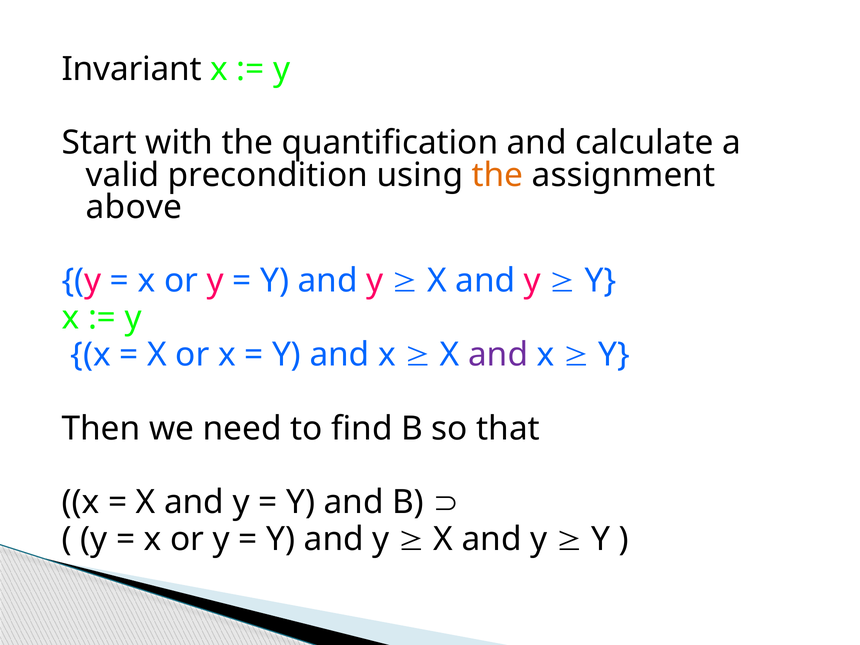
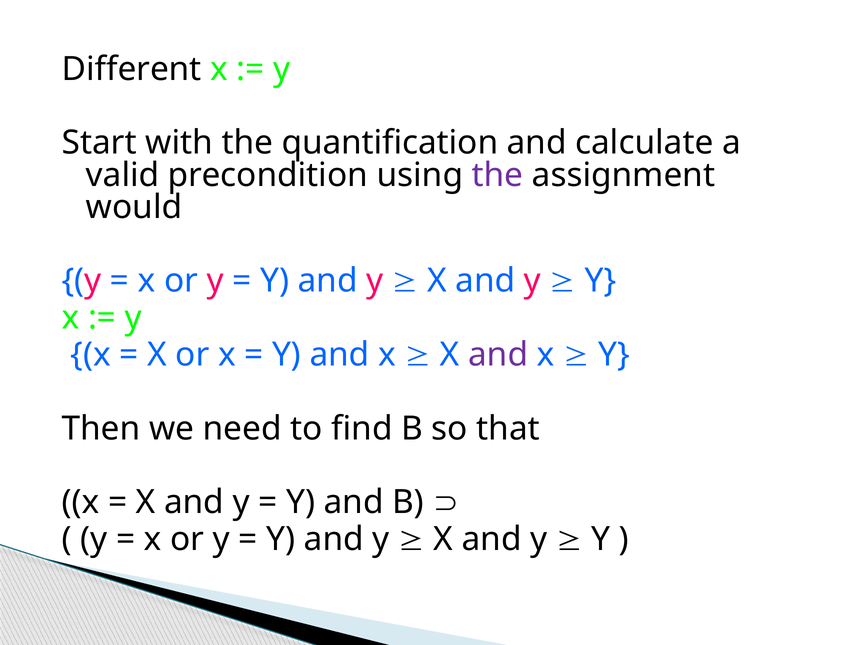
Invariant: Invariant -> Different (132, 69)
the colour: orange -> purple (498, 175)
above: above -> would (134, 207)
